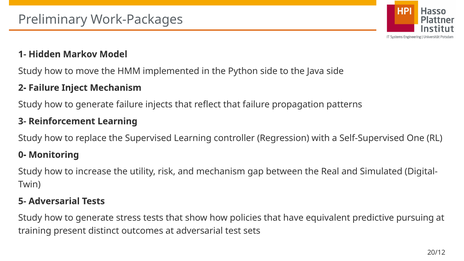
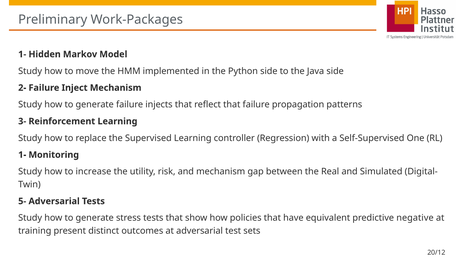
0-: 0- -> 1- (22, 155)
pursuing: pursuing -> negative (415, 218)
